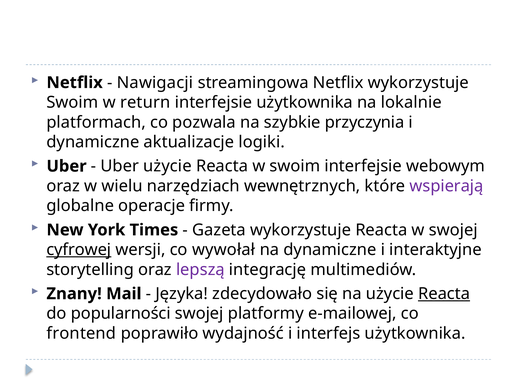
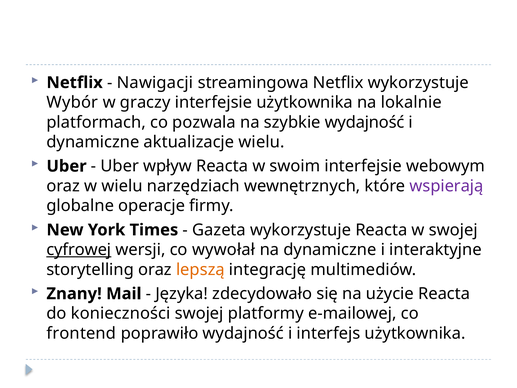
Swoim: Swoim -> Wybór (72, 102)
return: return -> graczy (145, 102)
szybkie przyczynia: przyczynia -> wydajność (365, 122)
aktualizacje logiki: logiki -> wielu (262, 142)
Uber użycie: użycie -> wpływ (167, 166)
lepszą colour: purple -> orange (200, 269)
Reacta underline: present -> none (444, 294)
popularności: popularności -> konieczności (121, 313)
